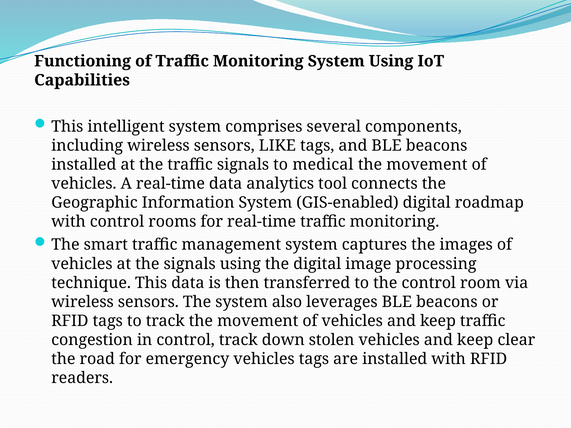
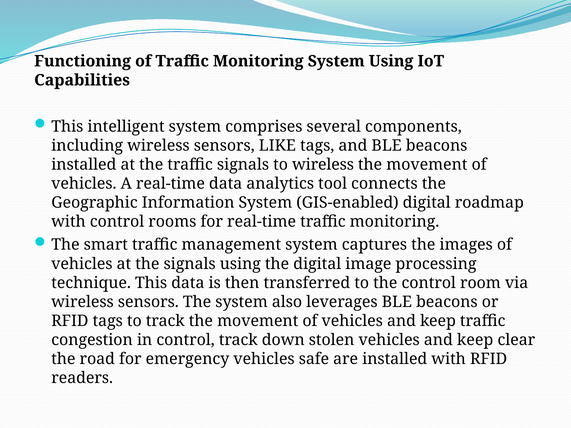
to medical: medical -> wireless (323, 165)
vehicles tags: tags -> safe (314, 359)
